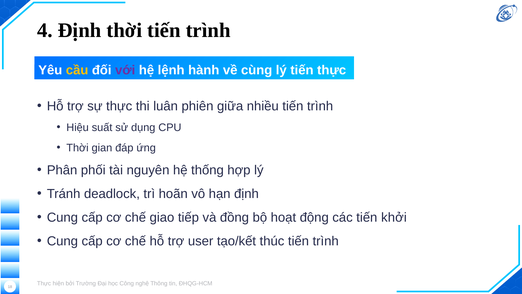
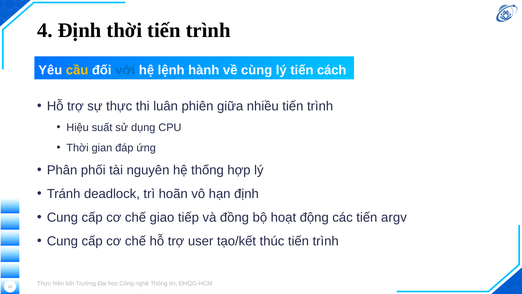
với colour: purple -> blue (125, 70)
tiến thực: thực -> cách (332, 70)
khởi: khởi -> argv (394, 217)
